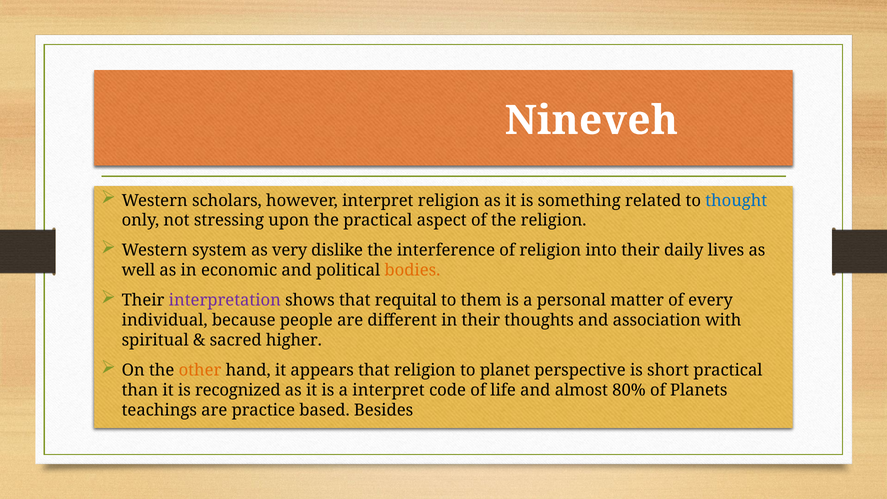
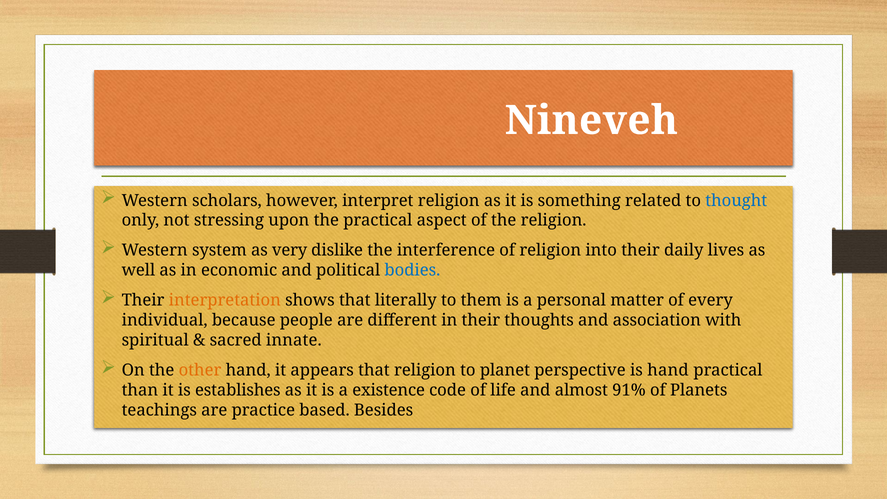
bodies colour: orange -> blue (412, 270)
interpretation colour: purple -> orange (225, 300)
requital: requital -> literally (406, 300)
higher: higher -> innate (294, 340)
is short: short -> hand (668, 370)
recognized: recognized -> establishes (238, 390)
a interpret: interpret -> existence (389, 390)
80%: 80% -> 91% (629, 390)
